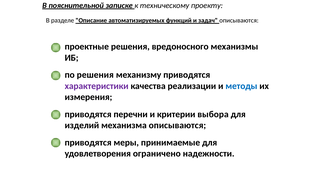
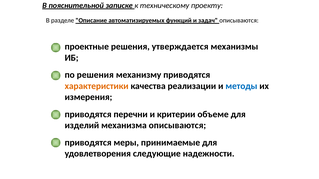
вредоносного: вредоносного -> утверждается (180, 47)
характеристики colour: purple -> orange (97, 86)
выбора: выбора -> объеме (213, 114)
ограничено: ограничено -> следующие (157, 154)
